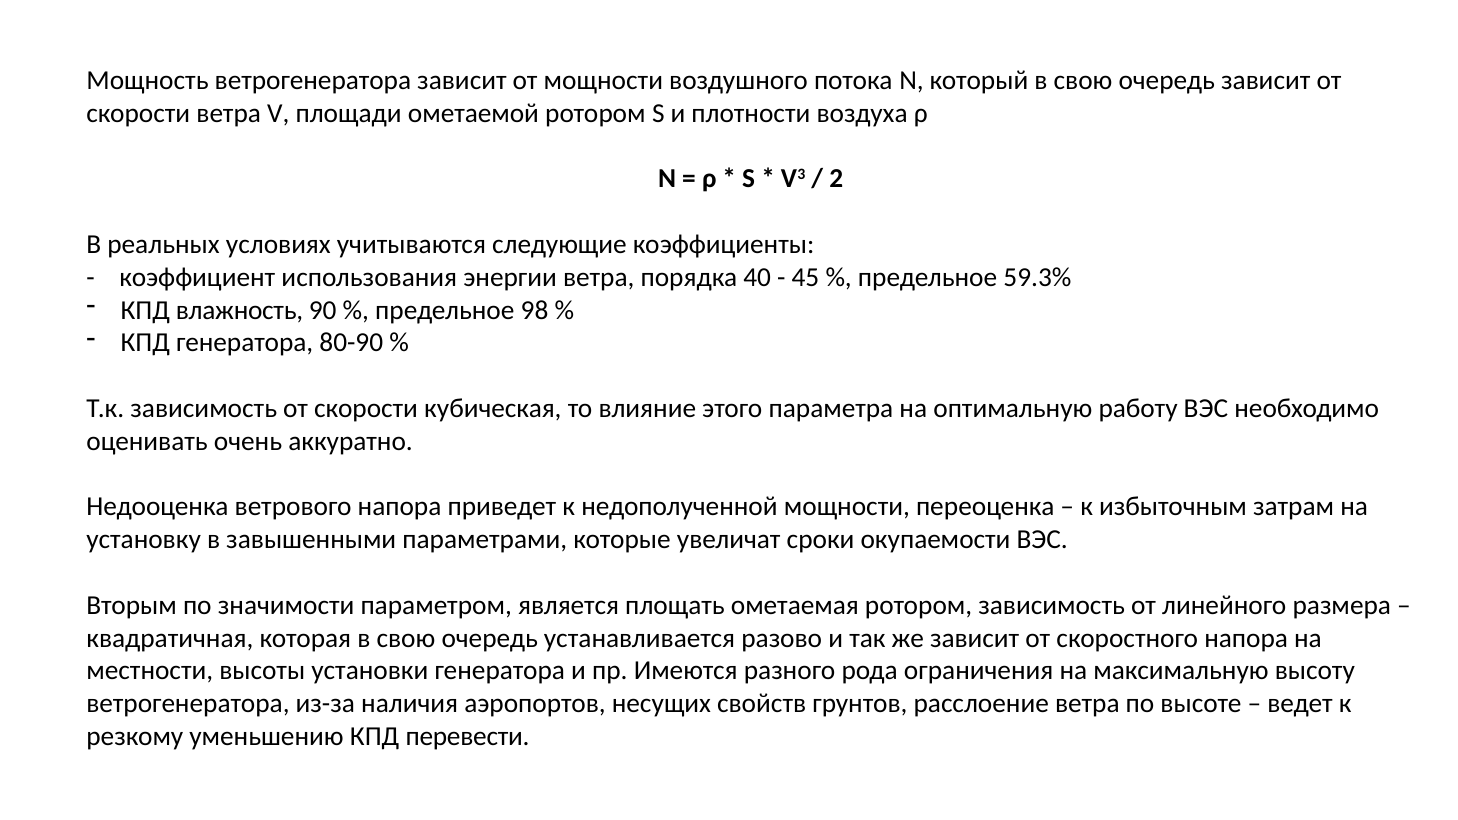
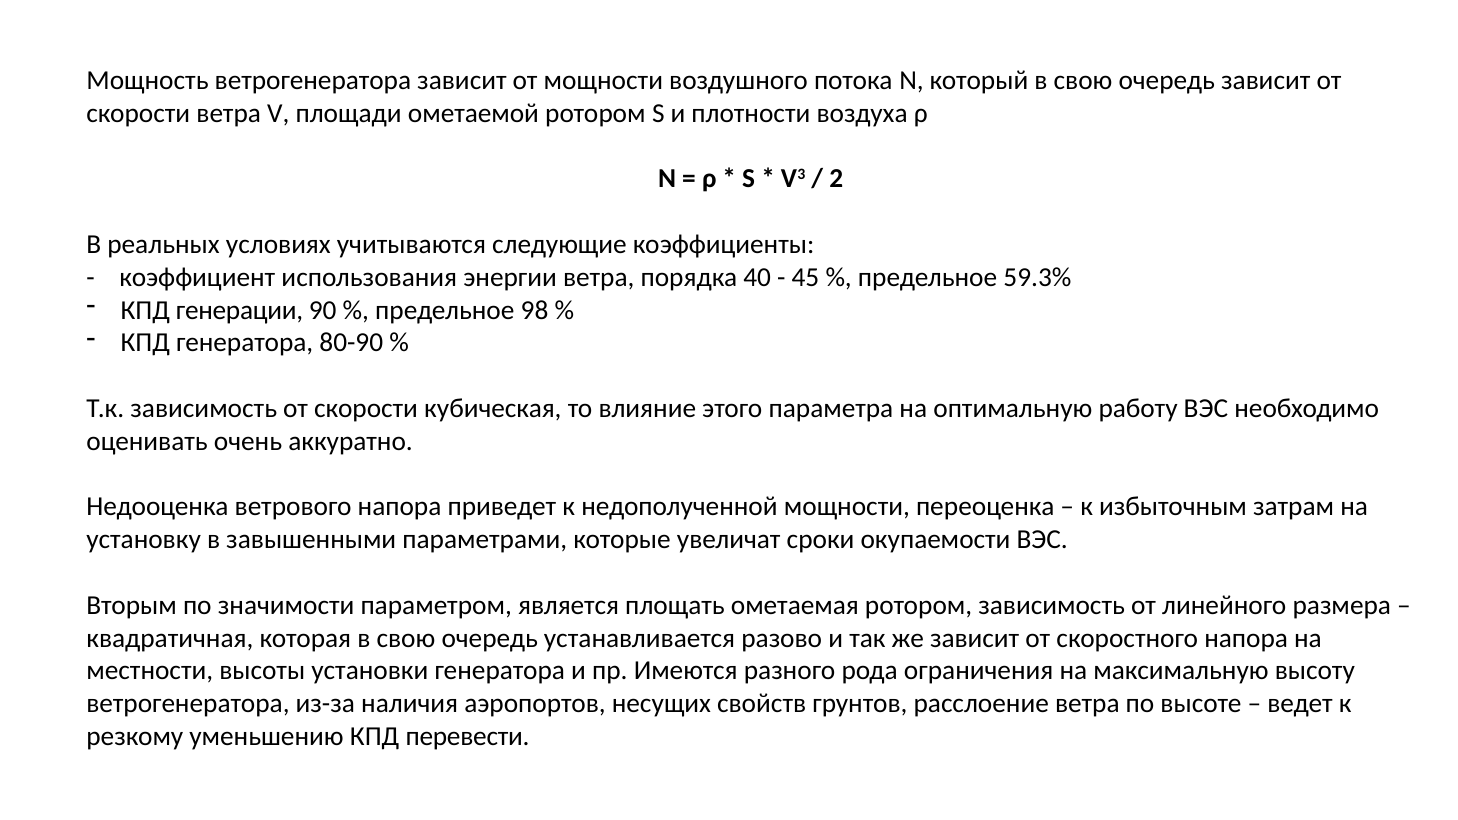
влажность: влажность -> генерации (240, 310)
